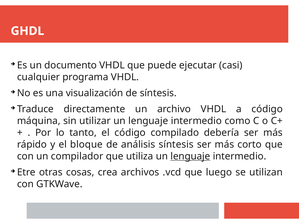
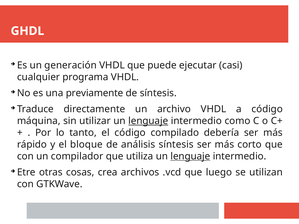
documento: documento -> generación (71, 65)
visualización: visualización -> previamente (95, 93)
lenguaje underline: none -> present (148, 121)
